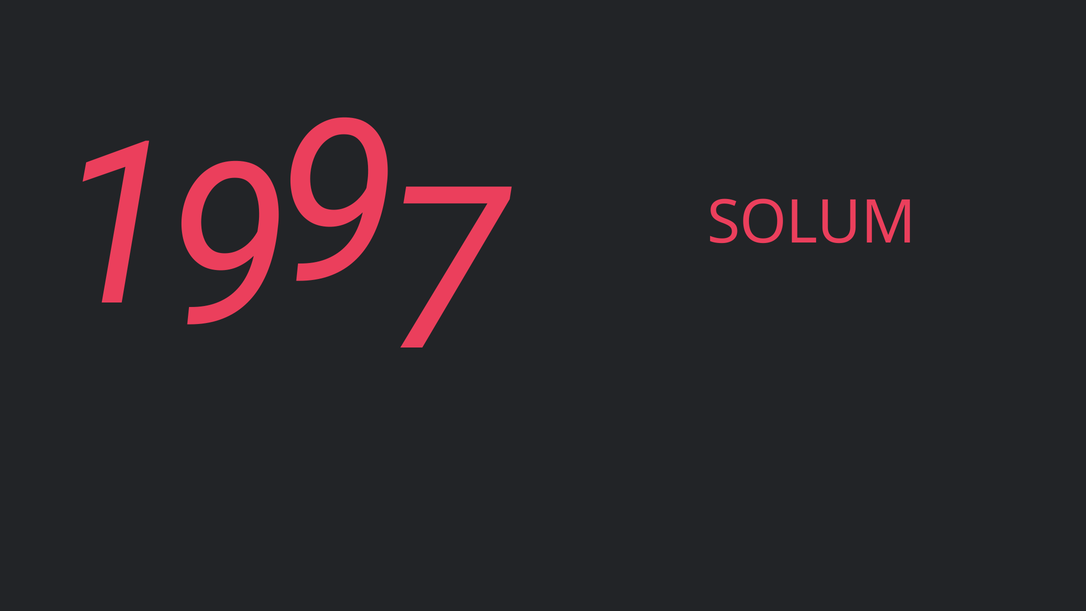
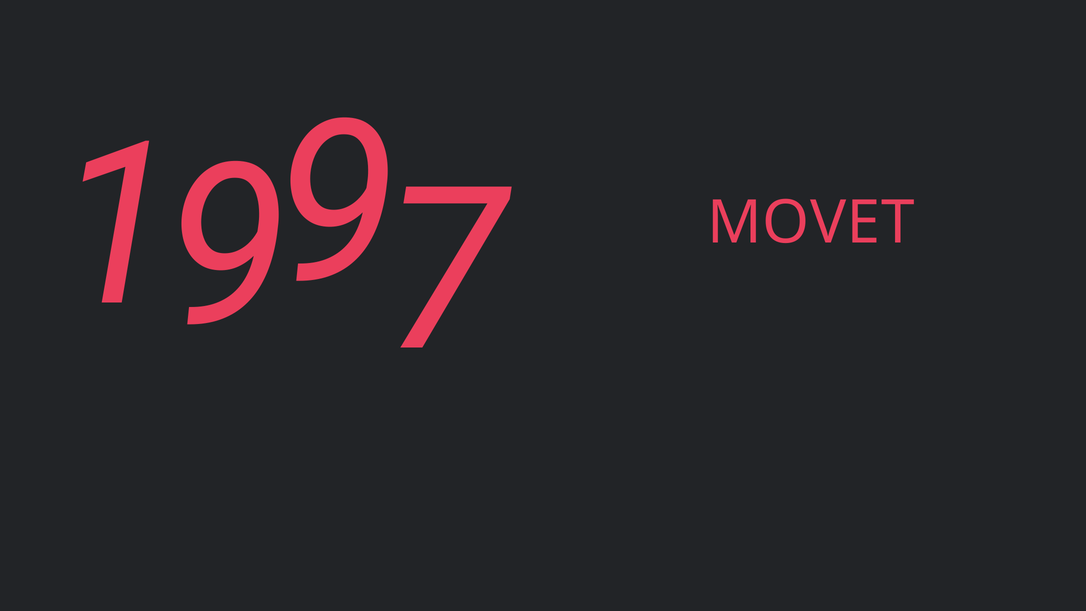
SOLUM: SOLUM -> MOVET (811, 223)
